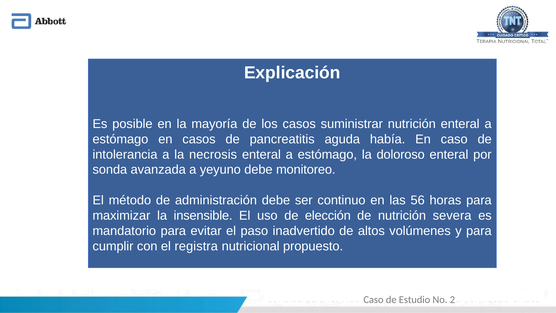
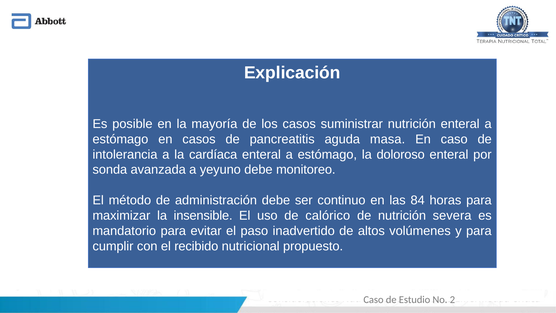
había: había -> masa (388, 139)
necrosis: necrosis -> cardíaca (213, 154)
56: 56 -> 84 (418, 200)
elección: elección -> calórico (328, 215)
registra: registra -> recibido (196, 246)
